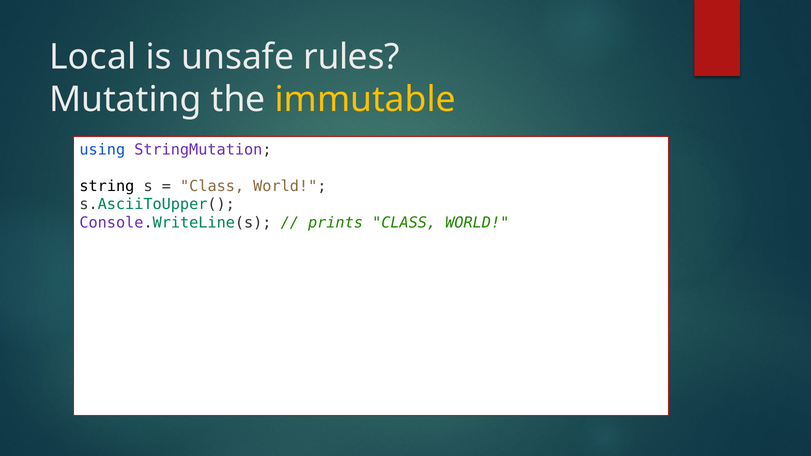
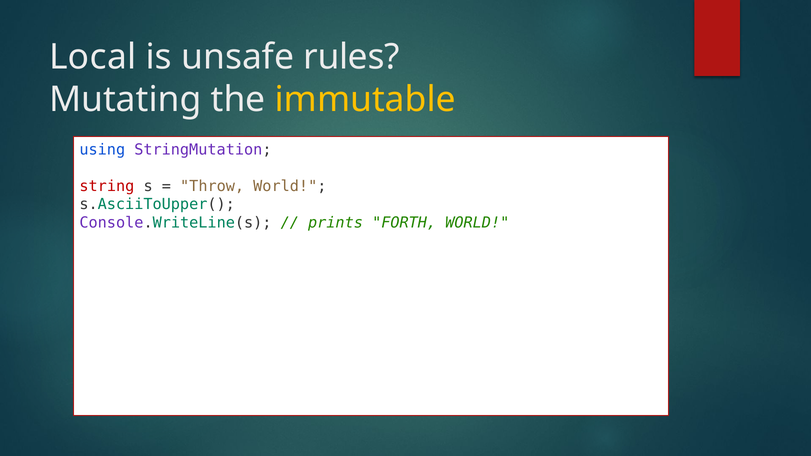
string colour: black -> red (107, 186)
Class: Class -> Throw (212, 186)
prints CLASS: CLASS -> FORTH (404, 223)
